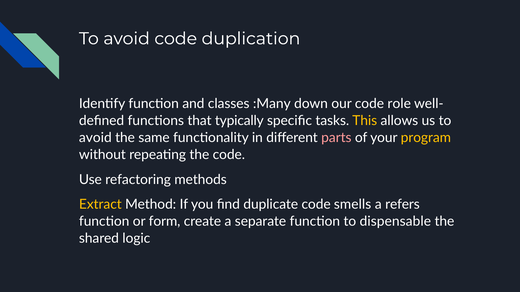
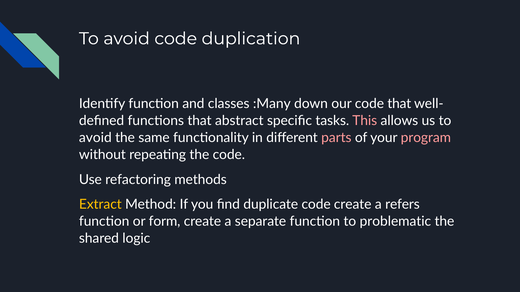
code role: role -> that (399, 104)
typically: typically -> abstract (239, 121)
This colour: yellow -> pink (365, 121)
program colour: yellow -> pink (426, 138)
code smells: smells -> create (353, 205)
dispensable: dispensable -> problematic (395, 222)
